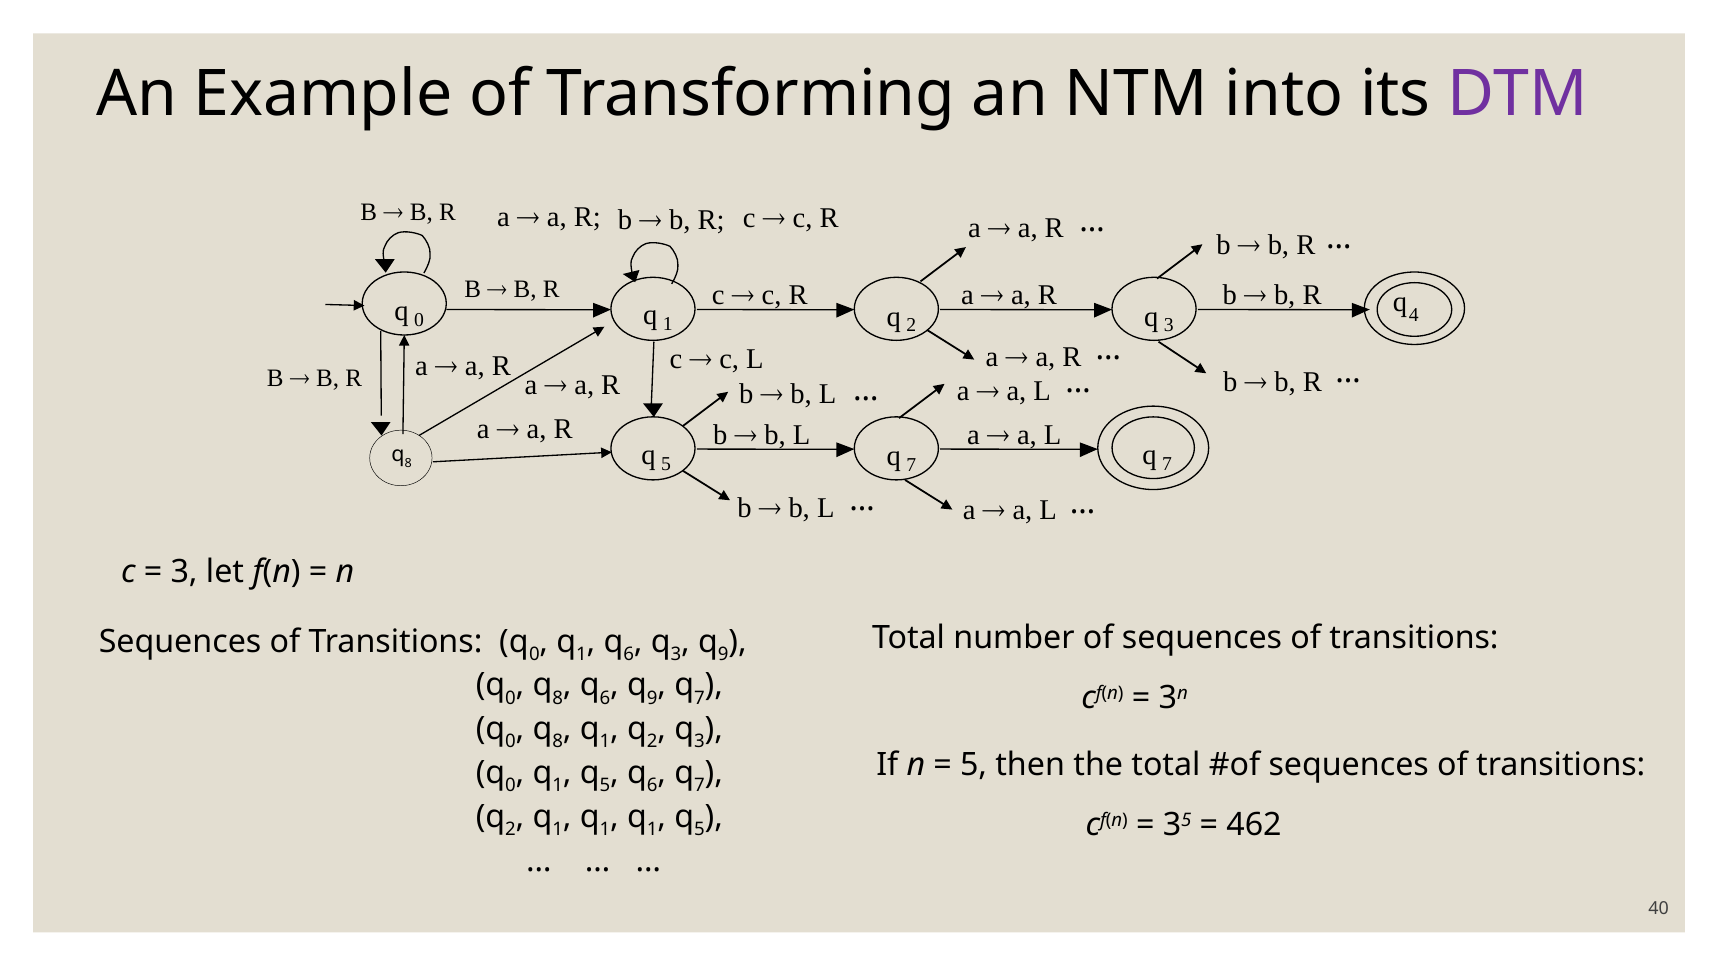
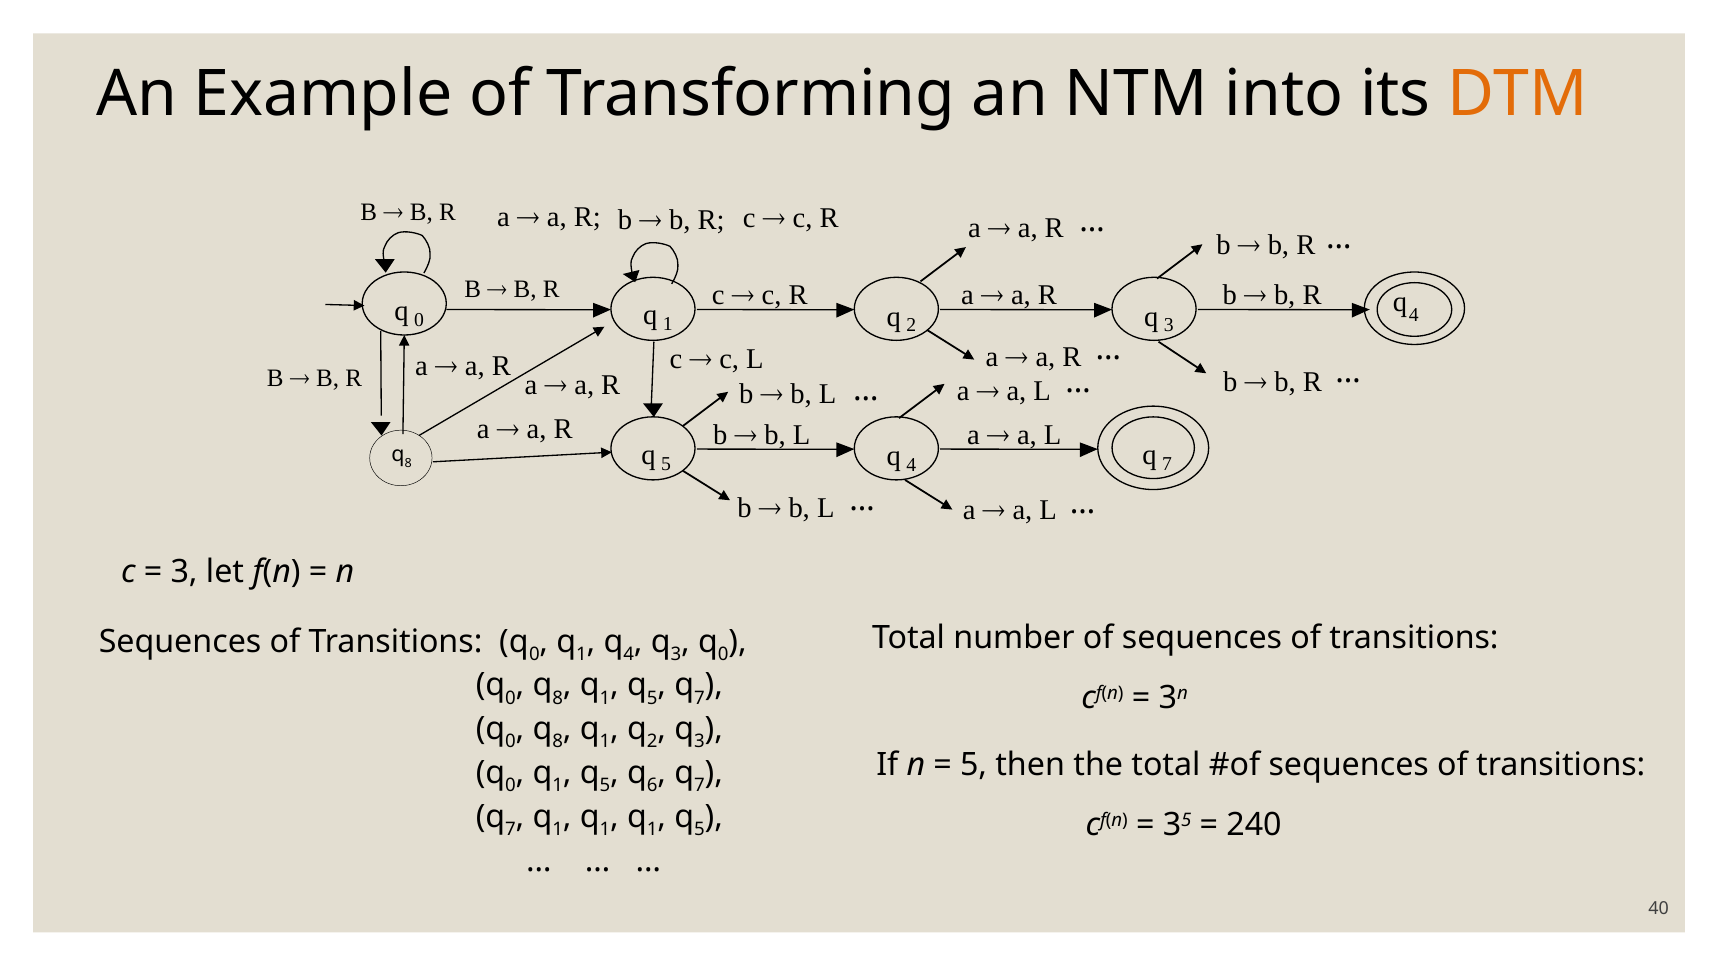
DTM colour: purple -> orange (1518, 94)
7: 7 -> 4 (911, 465)
6: 6 -> 4 (629, 654)
9: 9 -> 0 (723, 654)
6: 6 -> 1 (605, 698)
9: 9 -> 5 (652, 698)
2: 2 -> 7 (511, 830)
462: 462 -> 240 (1254, 826)
